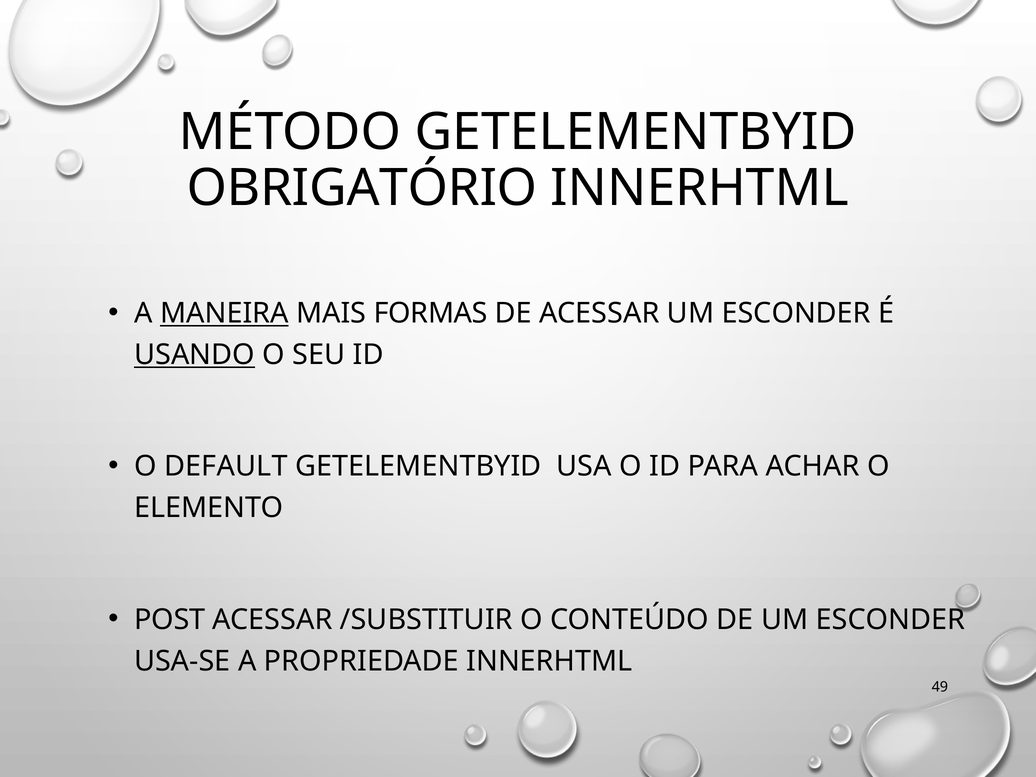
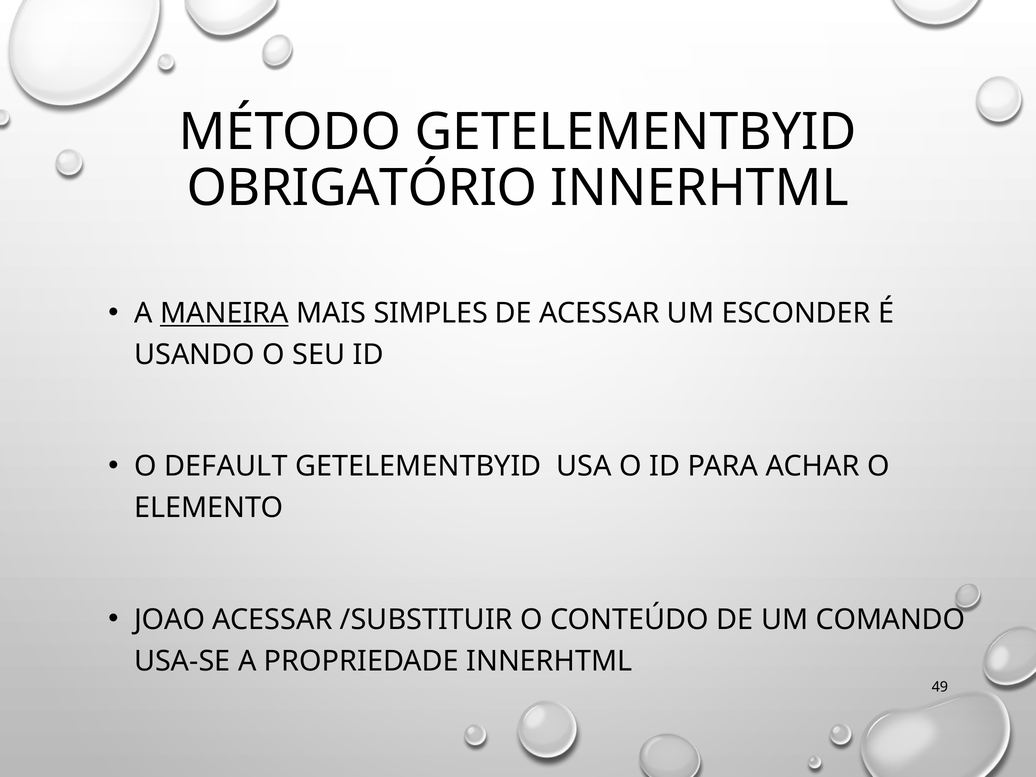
FORMAS: FORMAS -> SIMPLES (431, 313)
USANDO underline: present -> none (195, 355)
POST: POST -> JOAO (170, 620)
DE UM ESCONDER: ESCONDER -> COMANDO (890, 620)
